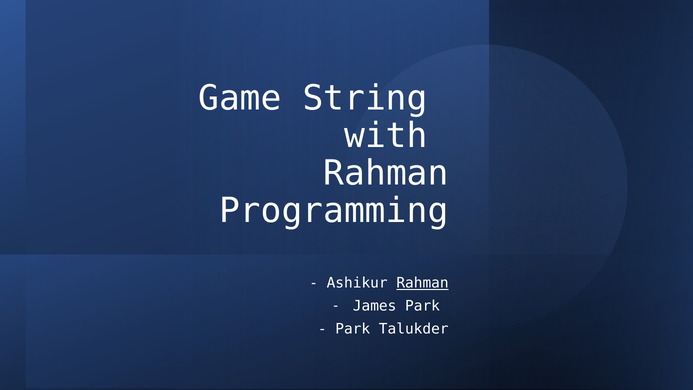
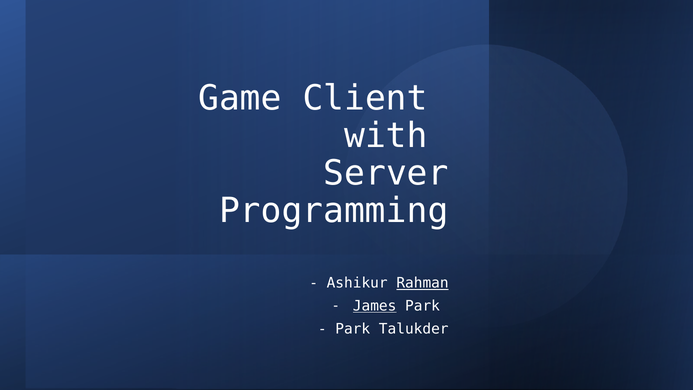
String: String -> Client (365, 99)
Rahman: Rahman -> Server (386, 173)
James underline: none -> present (375, 306)
